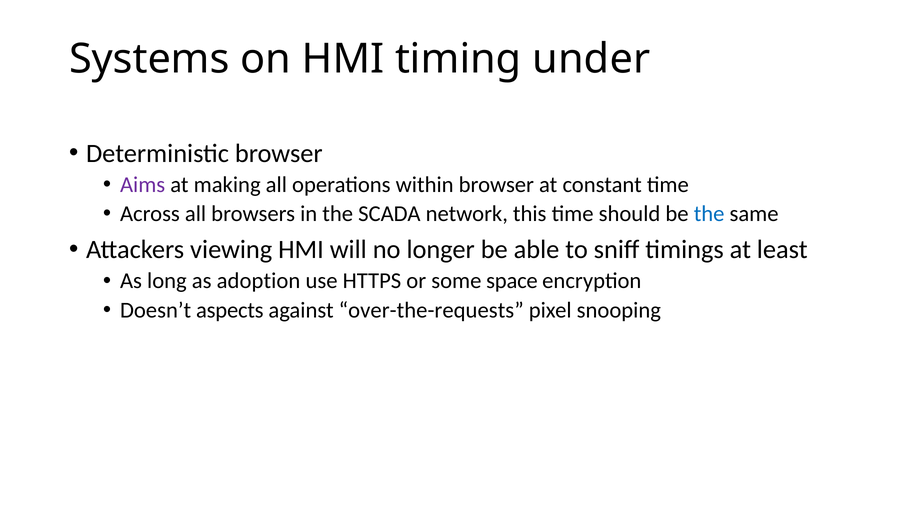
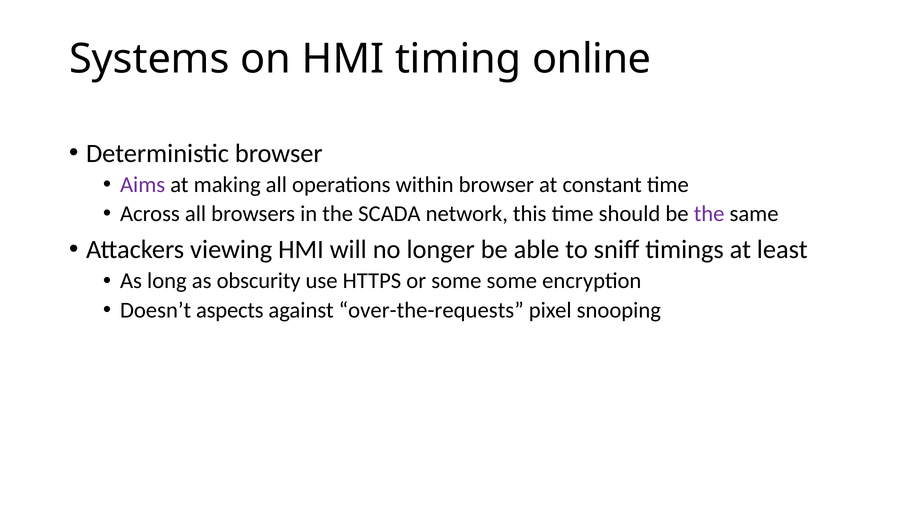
under: under -> online (592, 59)
the colour: blue -> purple (709, 214)
adoption: adoption -> obscurity (259, 281)
some space: space -> some (512, 281)
